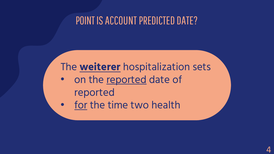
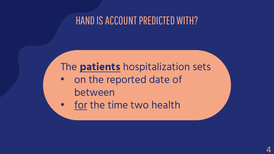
POINT: POINT -> HAND (85, 21)
PREDICTED DATE: DATE -> WITH (187, 21)
weiterer: weiterer -> patients (100, 67)
reported underline: present -> none (126, 80)
reported: reported -> between (95, 92)
